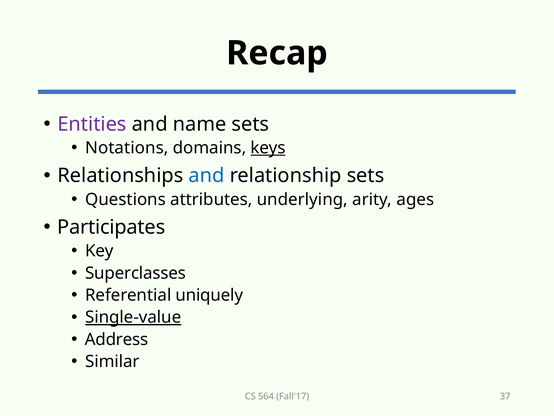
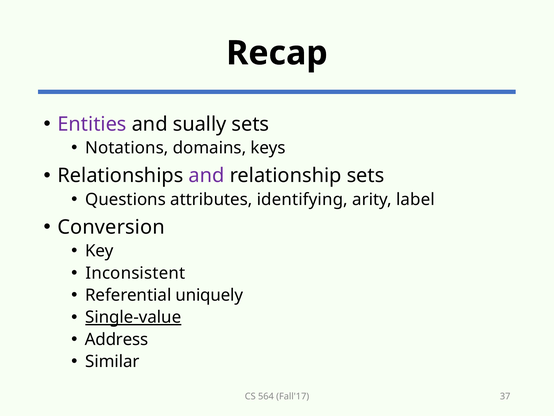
name: name -> sually (200, 124)
keys underline: present -> none (268, 148)
and colour: blue -> purple (207, 175)
underlying: underlying -> identifying (302, 199)
ages: ages -> label (415, 199)
Participates: Participates -> Conversion (111, 227)
Superclasses: Superclasses -> Inconsistent (135, 273)
